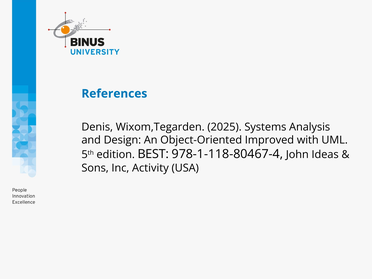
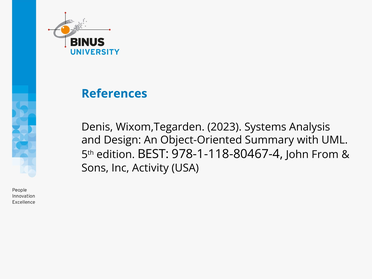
2025: 2025 -> 2023 (225, 127)
Improved: Improved -> Summary (269, 140)
Ideas: Ideas -> From (325, 155)
